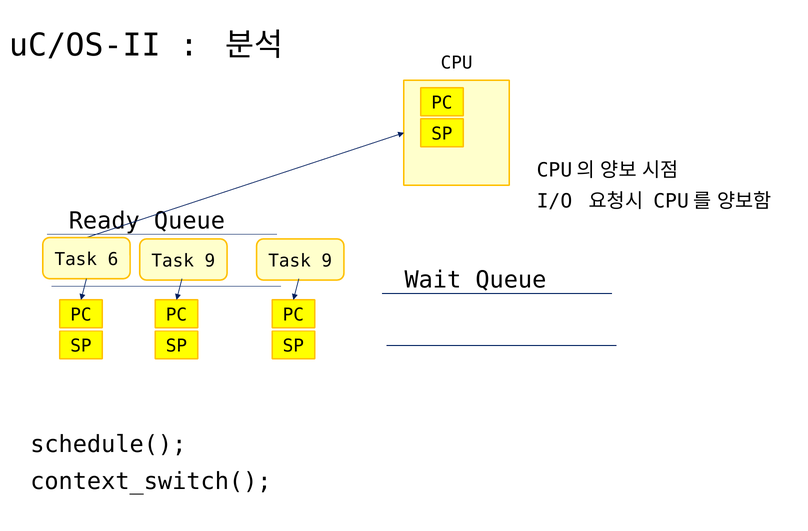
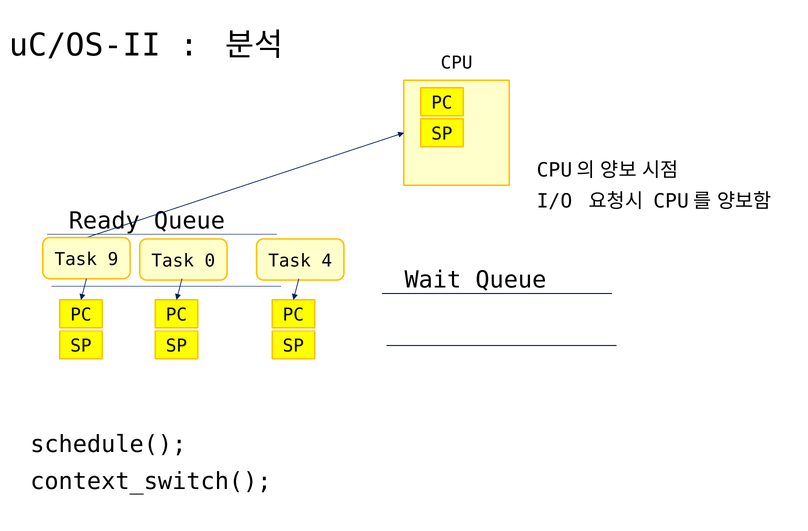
6: 6 -> 9 (113, 259)
9: 9 -> 0 (210, 261)
9: 9 -> 4 (327, 261)
